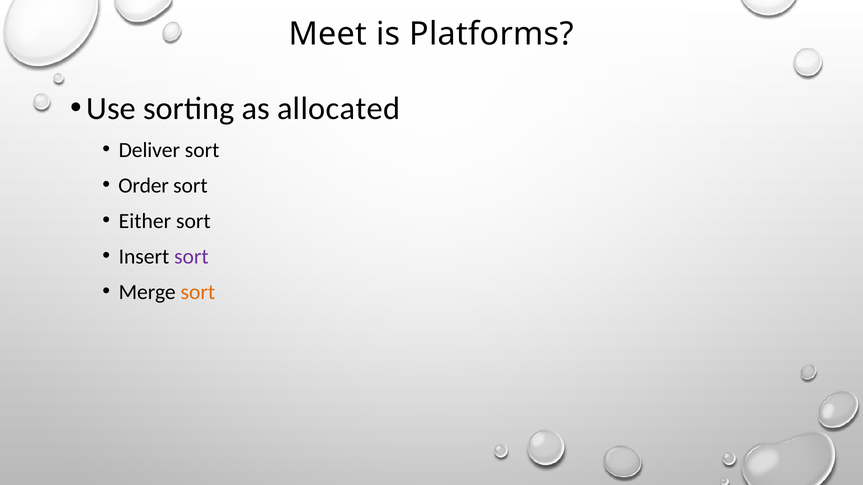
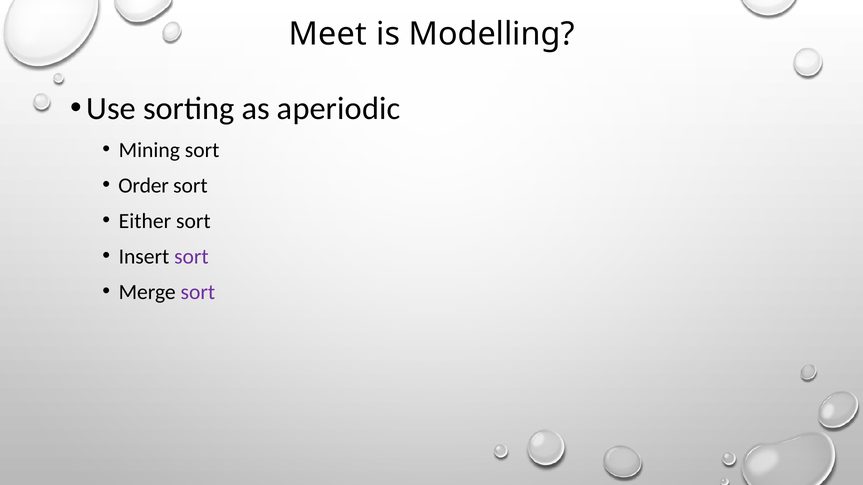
Platforms: Platforms -> Modelling (492, 34)
allocated: allocated -> aperiodic (339, 109)
Deliver: Deliver -> Mining (149, 150)
sort colour: orange -> purple (198, 292)
